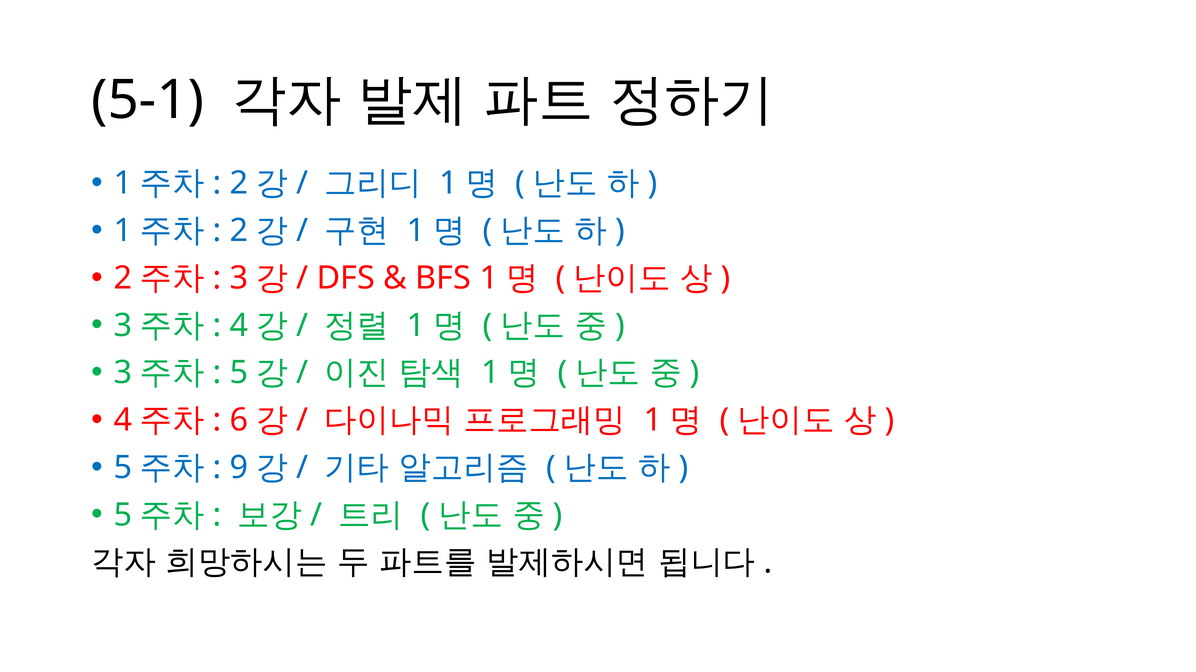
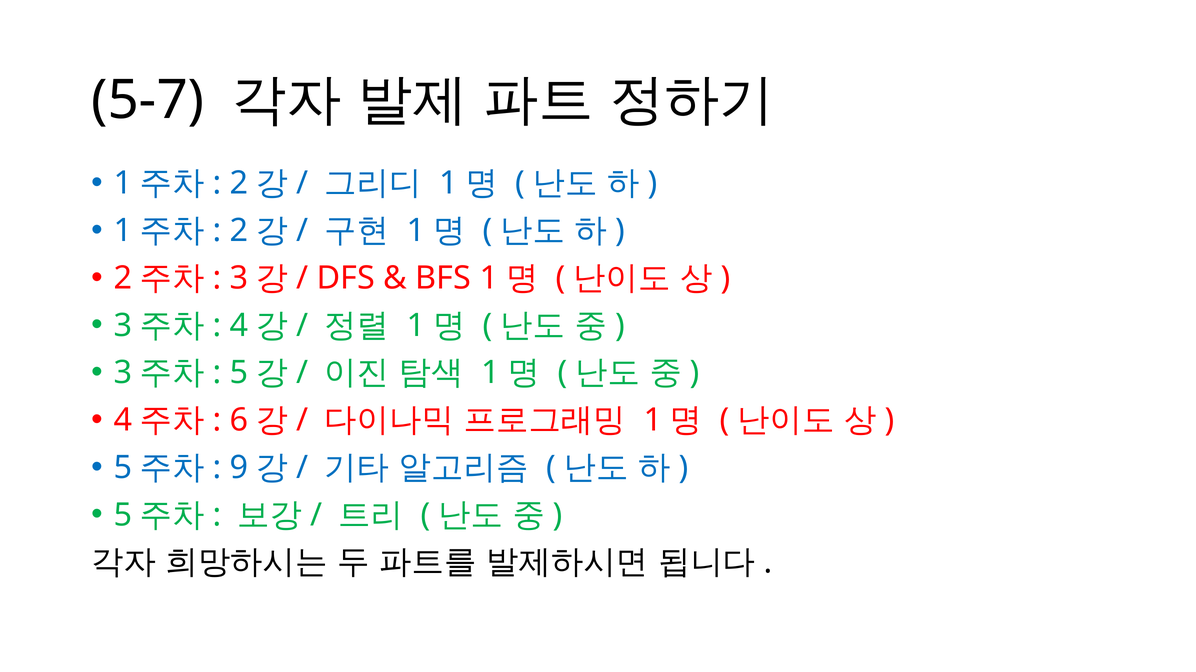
5-1: 5-1 -> 5-7 (148, 100)
